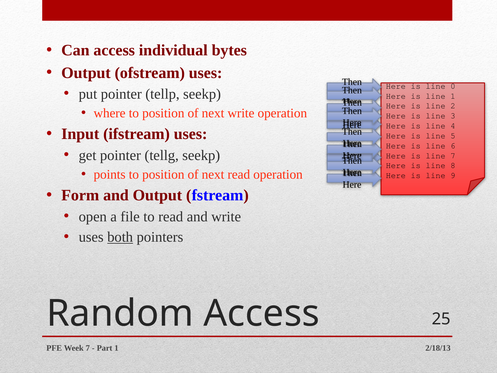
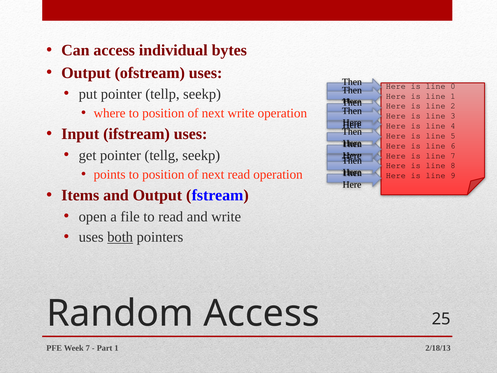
Form: Form -> Items (80, 195)
